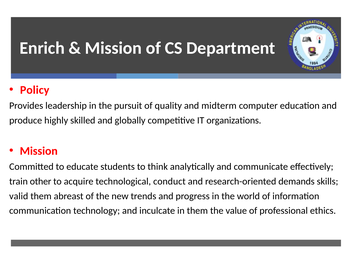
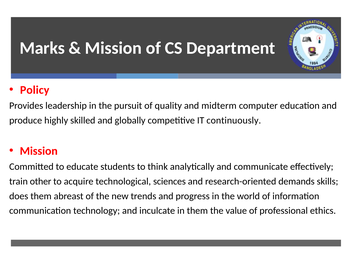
Enrich: Enrich -> Marks (42, 48)
organizations: organizations -> continuously (234, 120)
conduct: conduct -> sciences (169, 181)
valid: valid -> does (19, 196)
